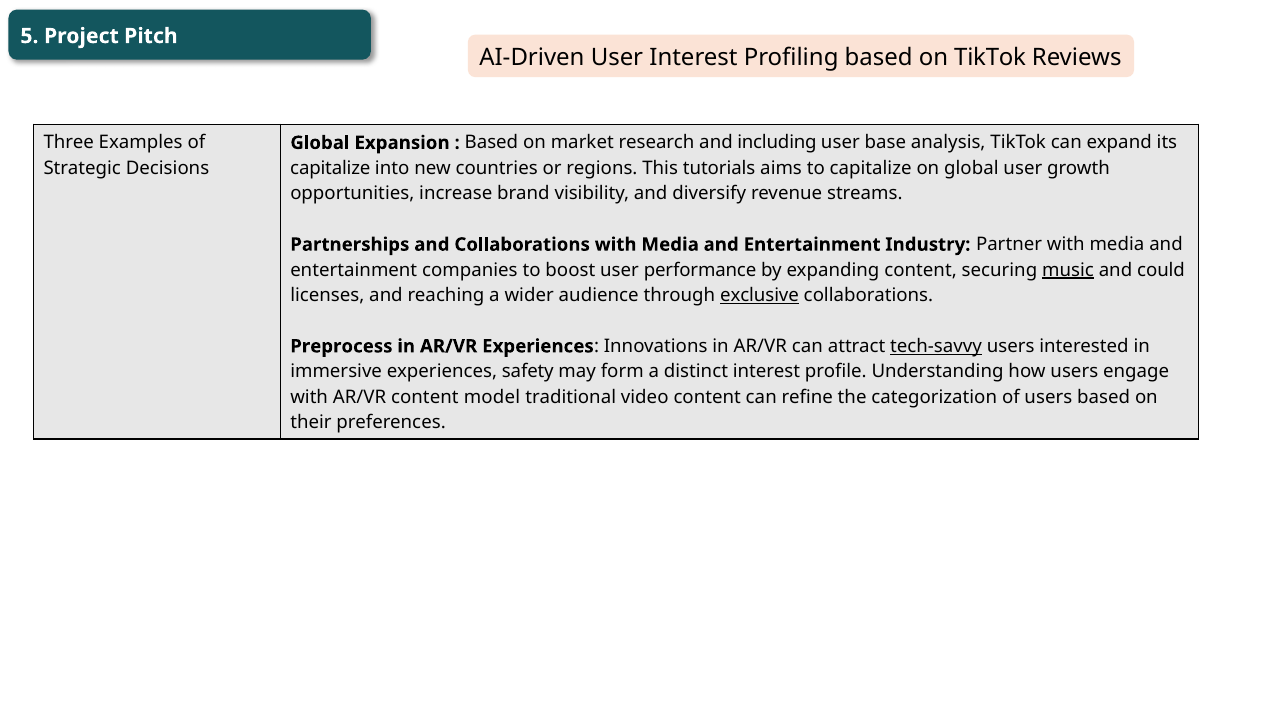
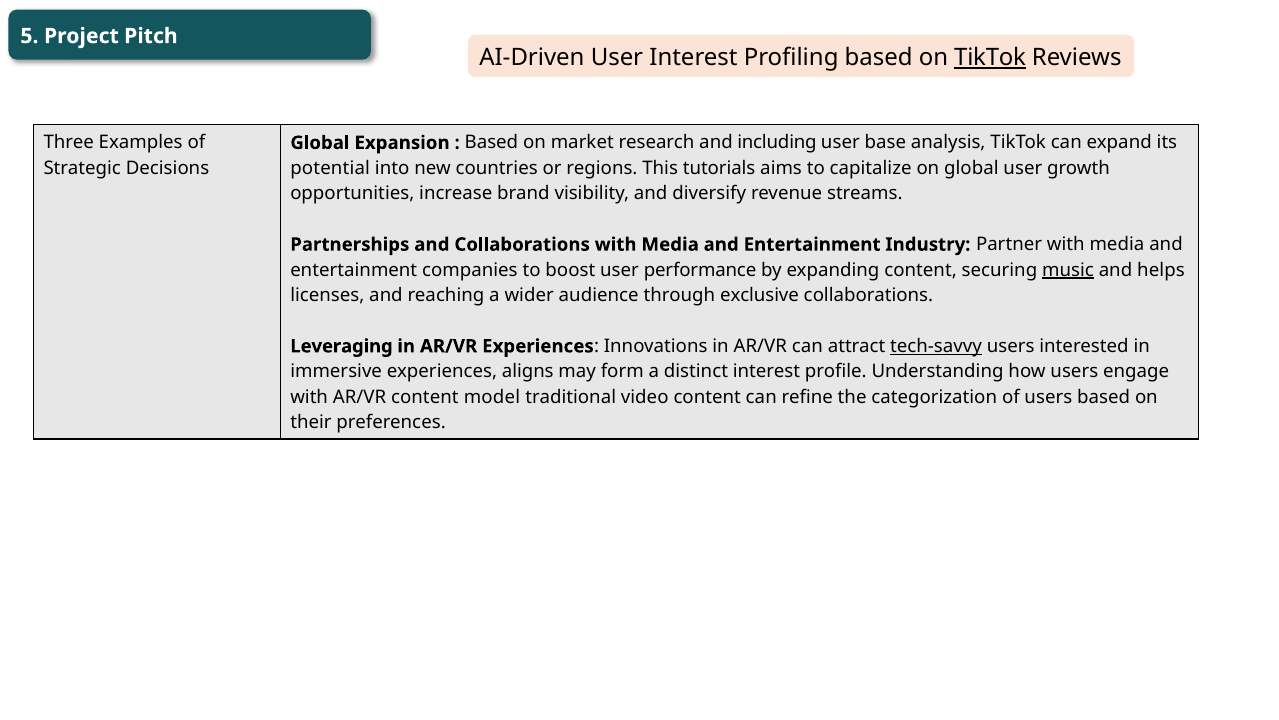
TikTok underline: none -> present (990, 57)
capitalize: capitalize -> potential (330, 168)
could: could -> helps (1161, 270)
exclusive underline: present -> none (760, 295)
Preprocess: Preprocess -> Leveraging (342, 346)
safety: safety -> aligns (528, 371)
